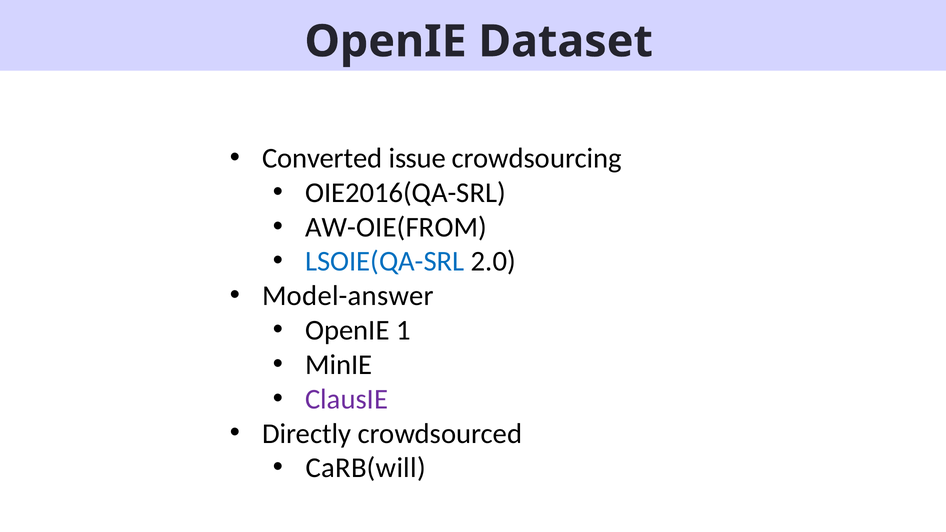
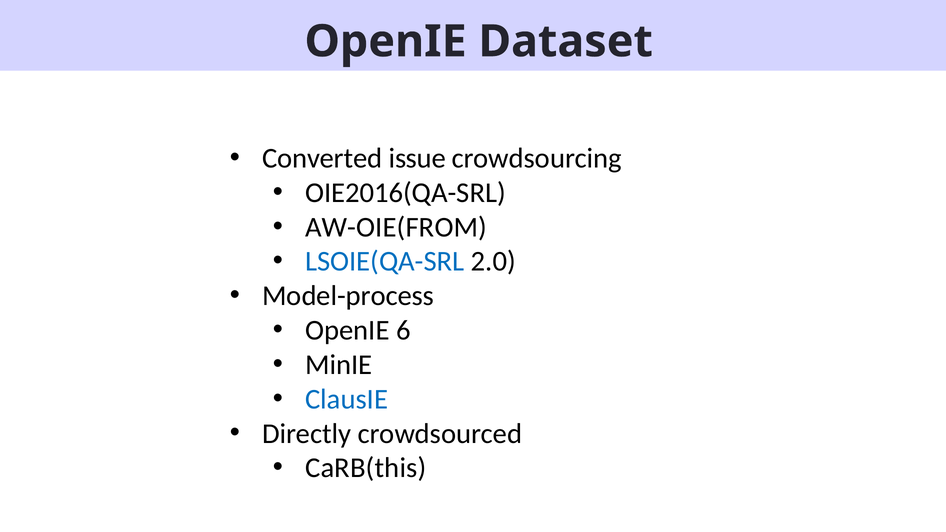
Model-answer: Model-answer -> Model-process (348, 296)
1: 1 -> 6 (403, 330)
ClausIE colour: purple -> blue (347, 399)
CaRB(will: CaRB(will -> CaRB(this (366, 468)
